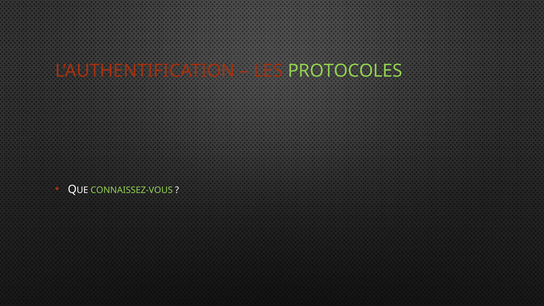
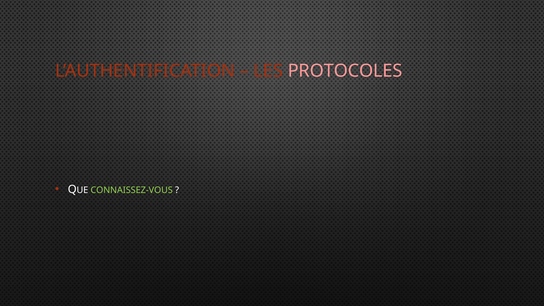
PROTOCOLES colour: light green -> pink (345, 71)
